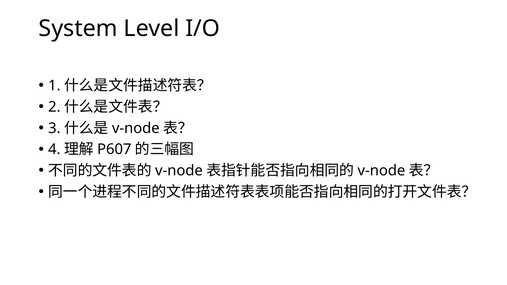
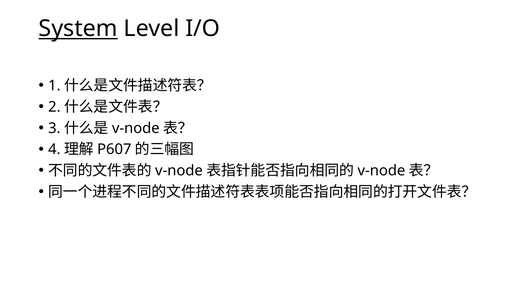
System underline: none -> present (78, 29)
